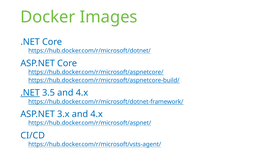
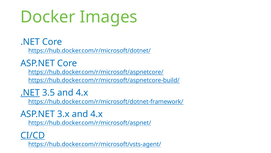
CI/CD underline: none -> present (33, 135)
